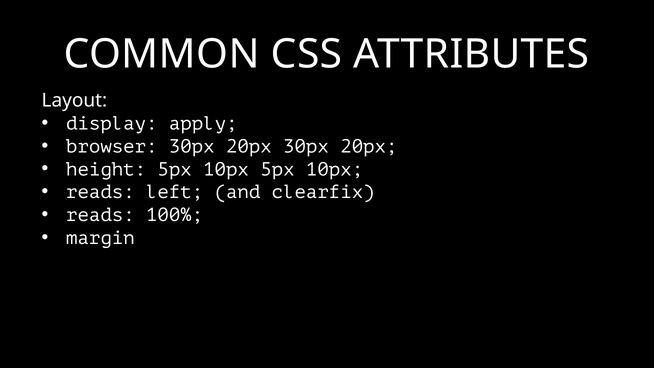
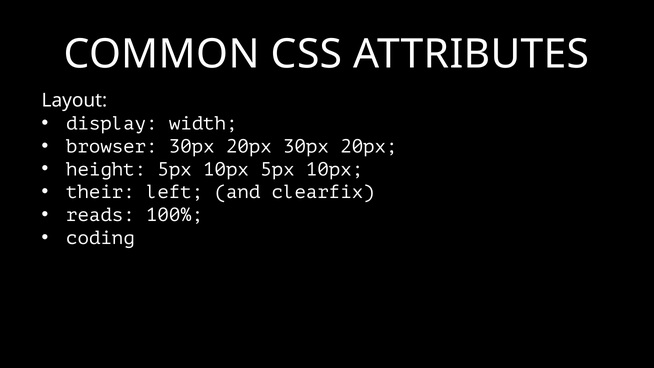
apply: apply -> width (203, 123)
reads: reads -> their (100, 192)
margin: margin -> coding (100, 238)
